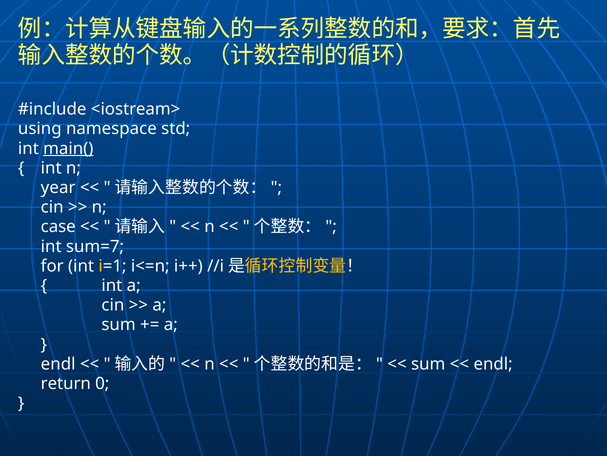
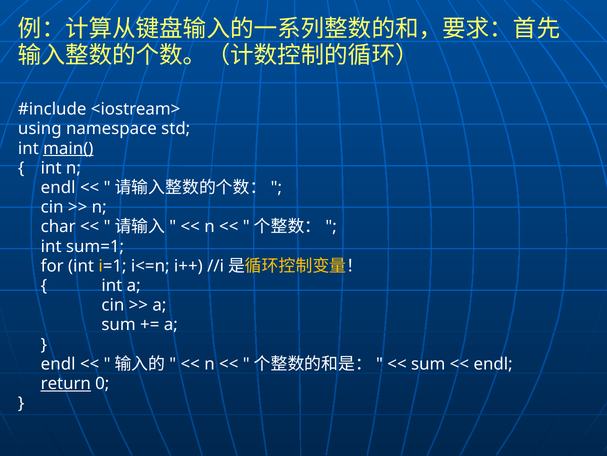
year: year -> endl (58, 187)
case: case -> char (58, 227)
sum=7: sum=7 -> sum=1 (95, 246)
return underline: none -> present (66, 383)
